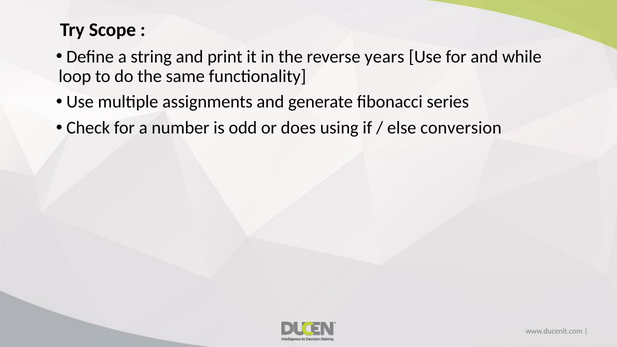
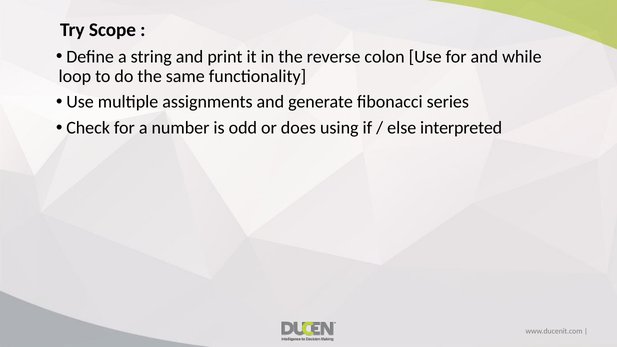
years: years -> colon (385, 57)
conversion: conversion -> interpreted (461, 128)
